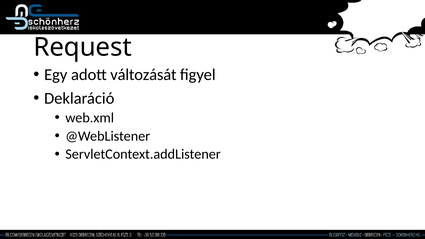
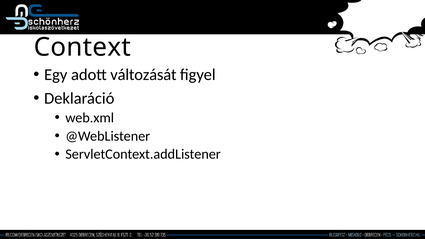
Request: Request -> Context (82, 47)
